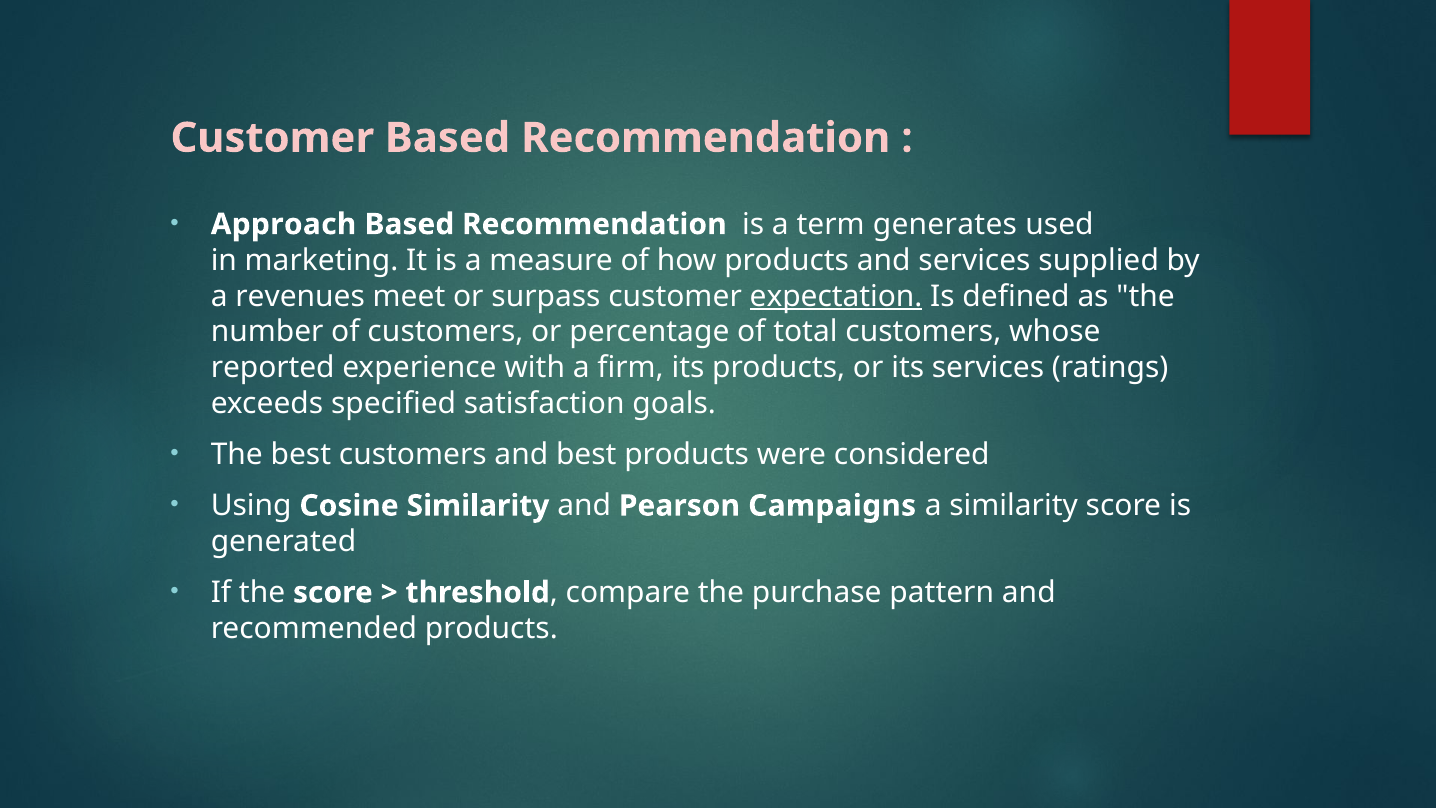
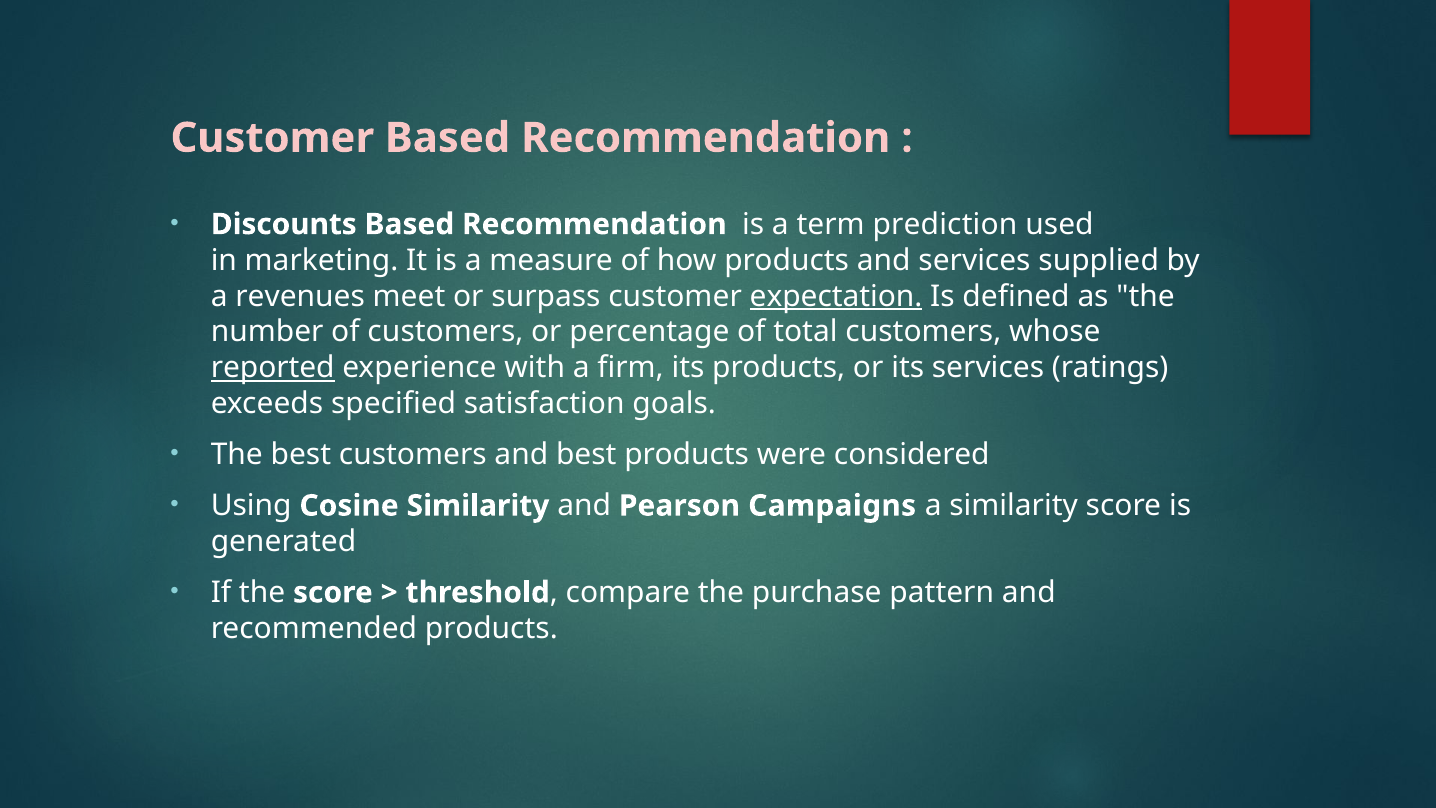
Approach: Approach -> Discounts (284, 224)
generates: generates -> prediction (945, 224)
reported underline: none -> present (273, 368)
